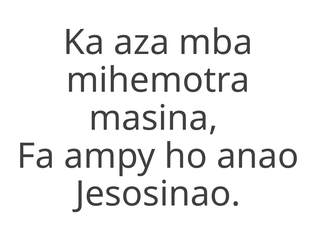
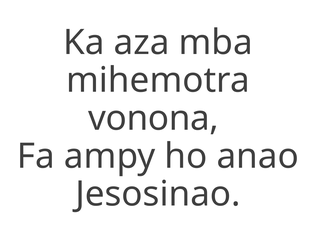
masina: masina -> vonona (154, 118)
